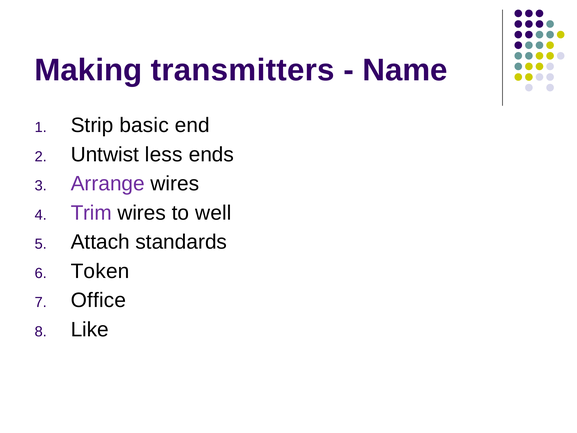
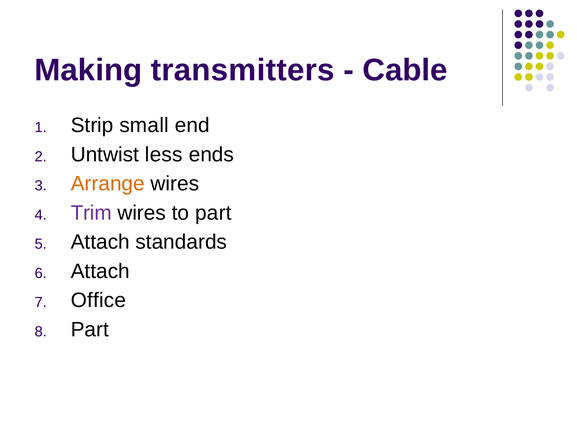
Name: Name -> Cable (405, 70)
basic: basic -> small (144, 125)
Arrange colour: purple -> orange (108, 184)
to well: well -> part (213, 213)
Token: Token -> Attach (100, 271)
Like: Like -> Part (90, 329)
